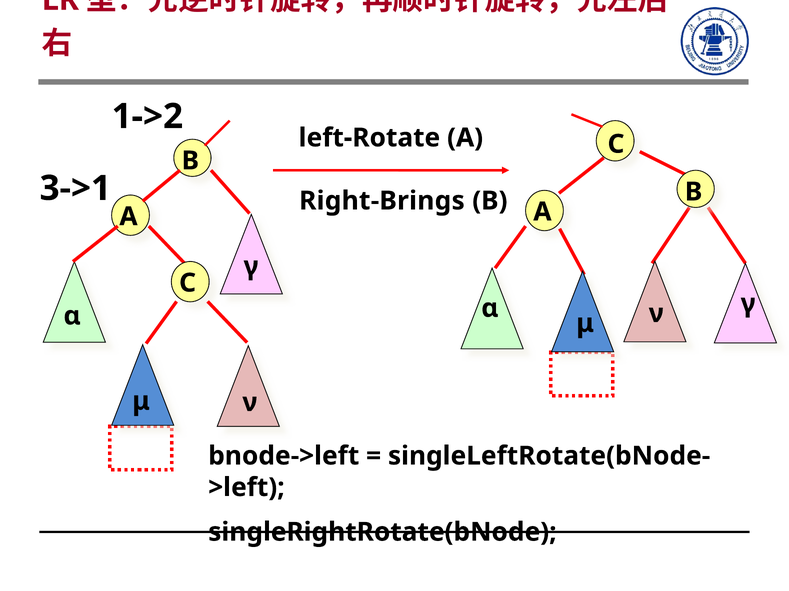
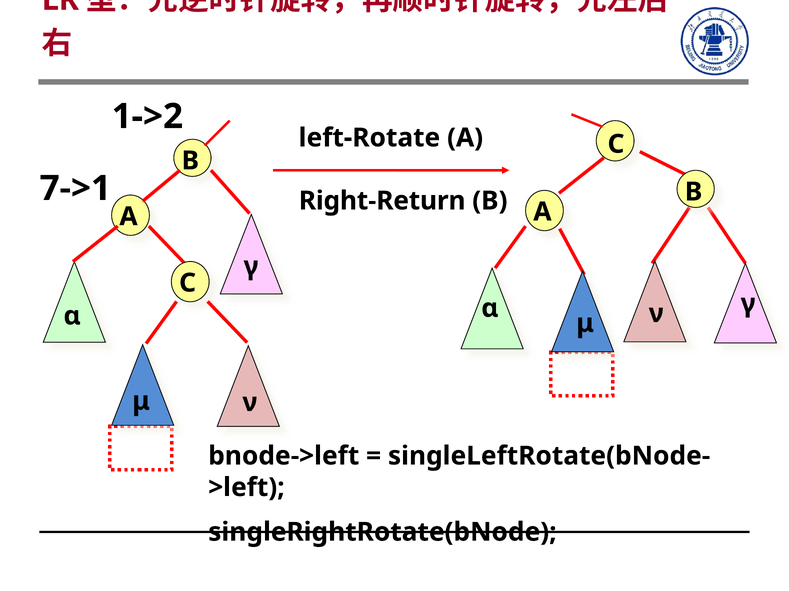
3->1: 3->1 -> 7->1 (75, 189)
Right-Brings: Right-Brings -> Right-Return (382, 201)
